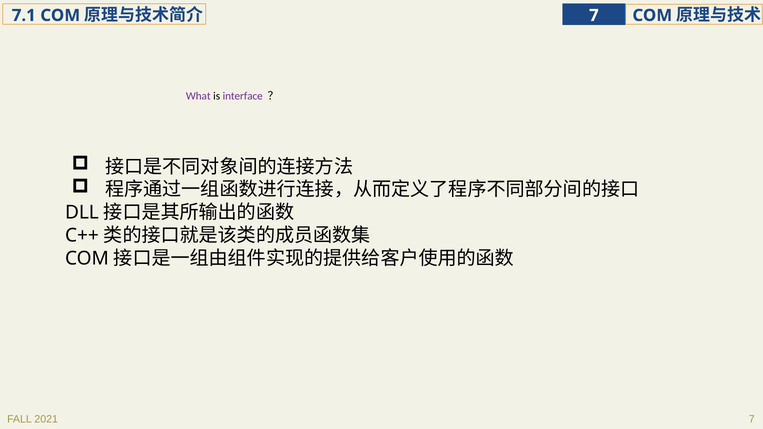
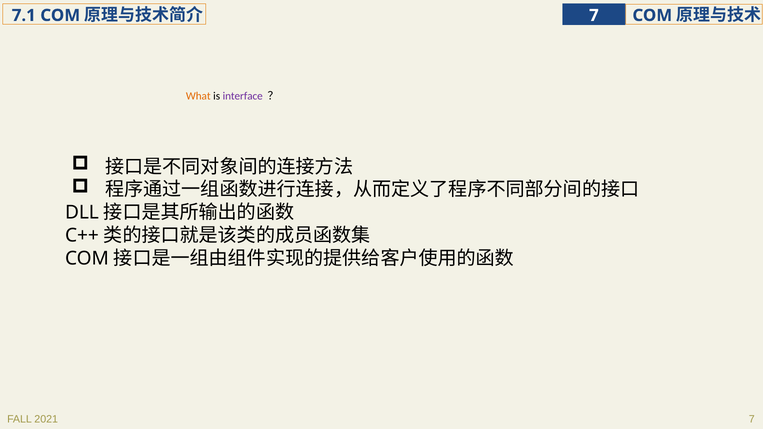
What colour: purple -> orange (198, 96)
